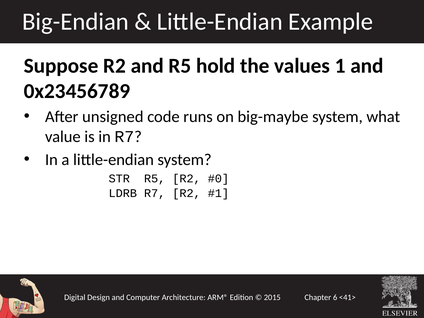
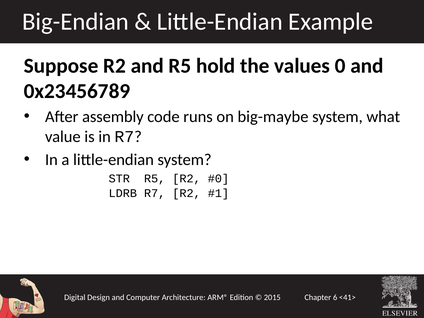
1: 1 -> 0 (340, 66)
unsigned: unsigned -> assembly (113, 117)
